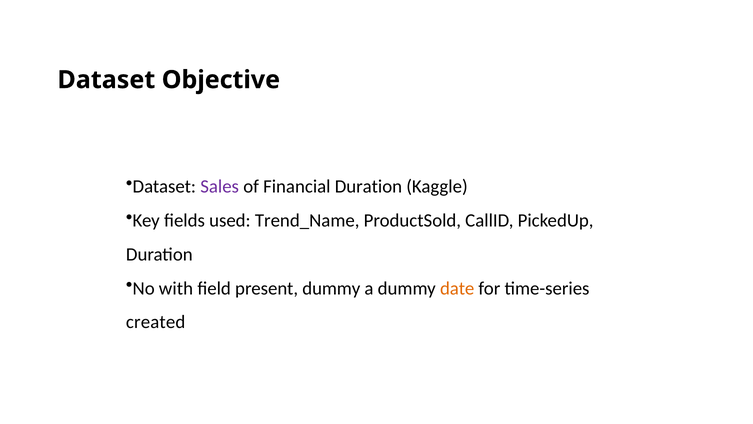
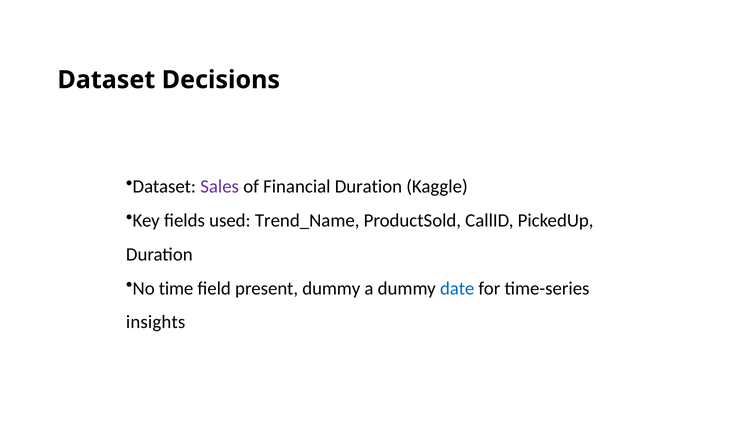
Objective: Objective -> Decisions (221, 80)
with: with -> time (176, 288)
date colour: orange -> blue (457, 288)
created: created -> insights (156, 322)
